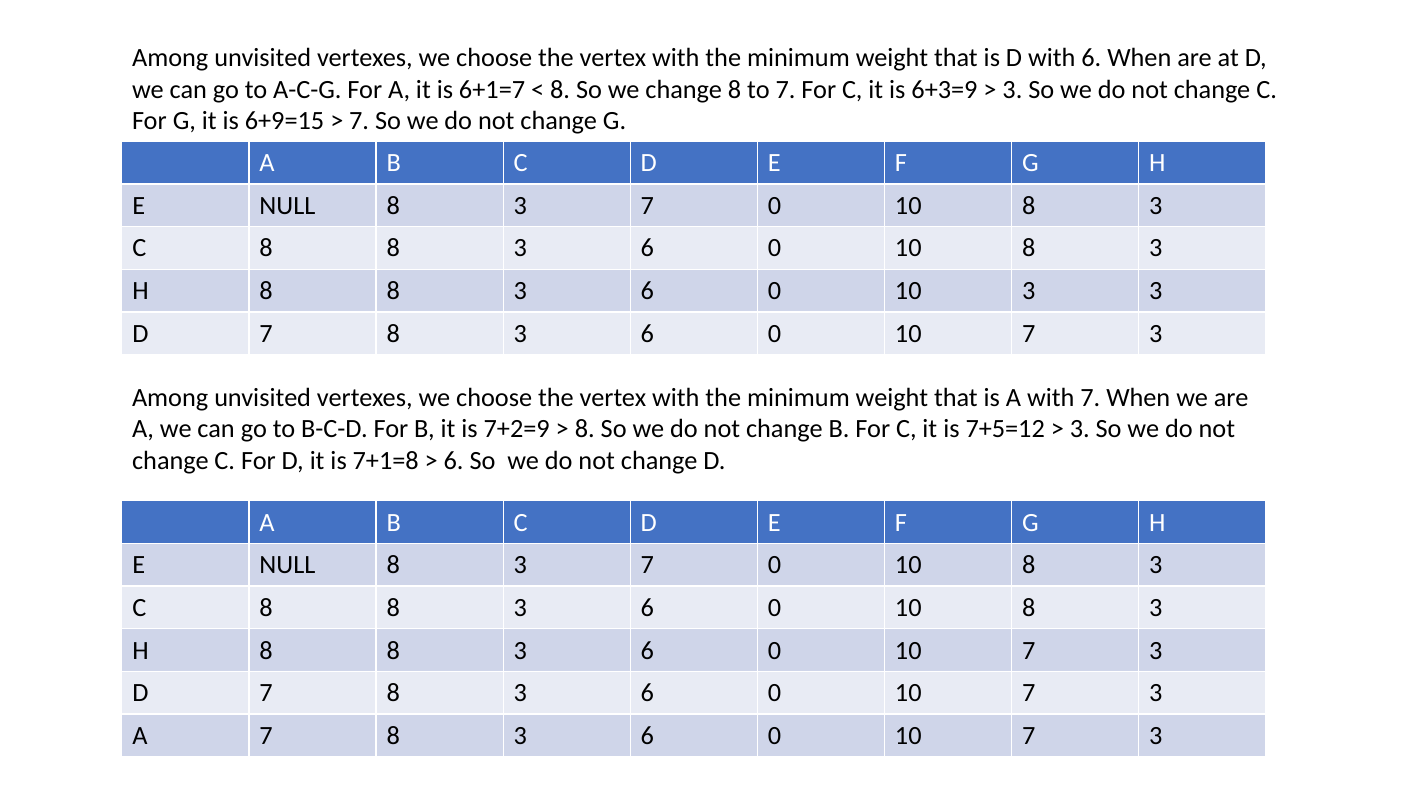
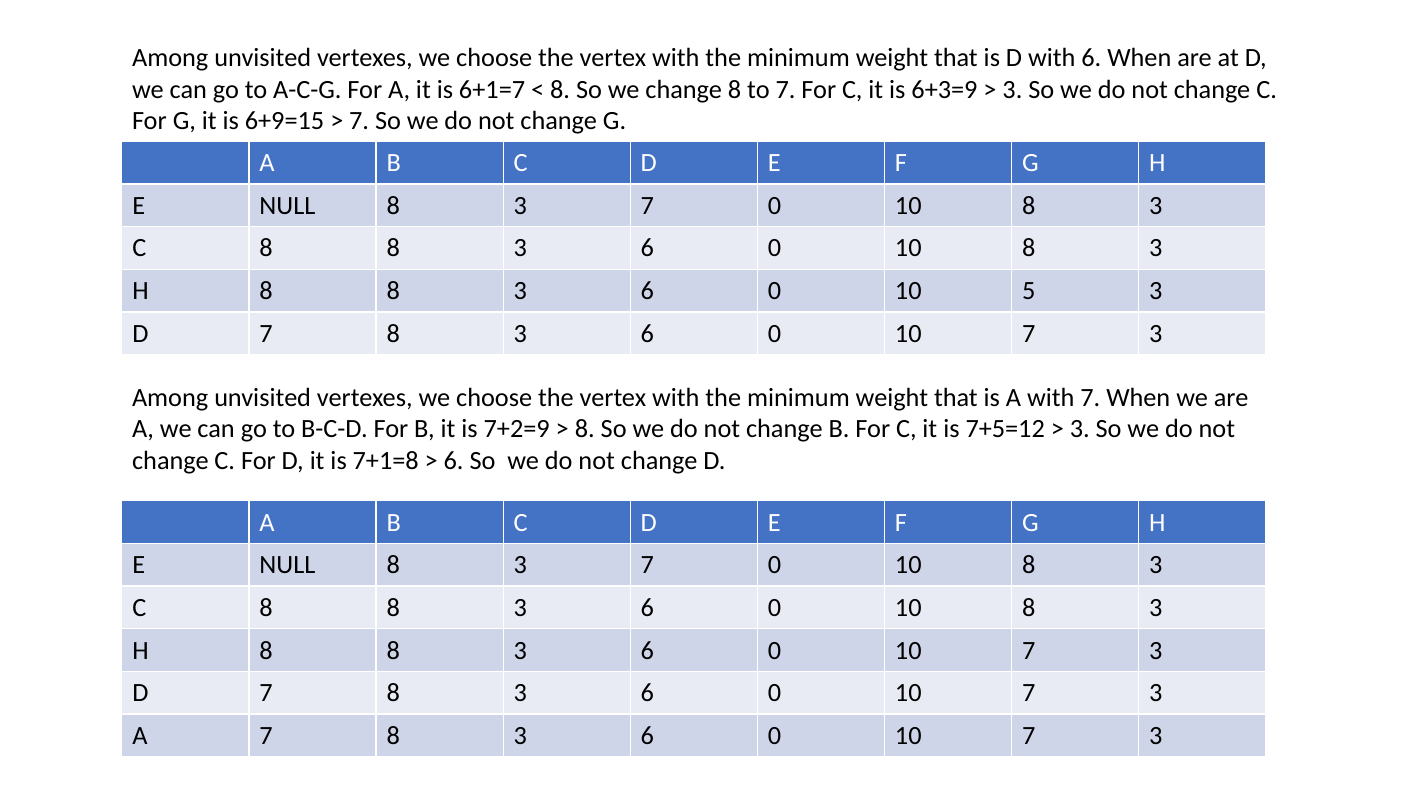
10 3: 3 -> 5 (1029, 291)
